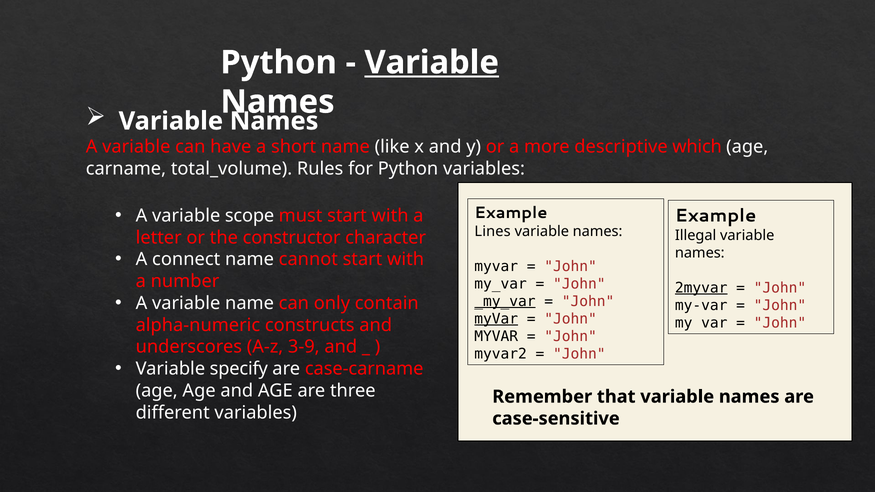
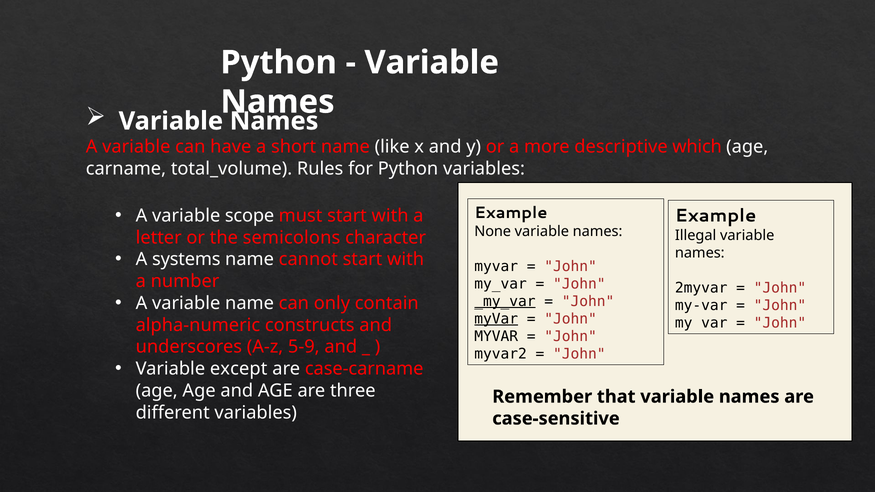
Variable underline: present -> none (432, 63)
Lines: Lines -> None (493, 231)
constructor: constructor -> semicolons (291, 238)
connect: connect -> systems (186, 259)
2myvar underline: present -> none (701, 288)
3-9: 3-9 -> 5-9 (304, 347)
specify: specify -> except (239, 369)
